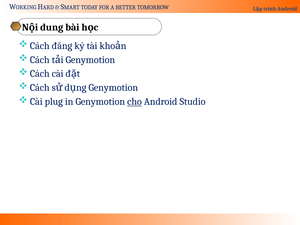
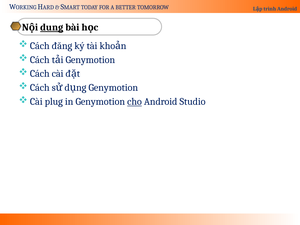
dung underline: none -> present (52, 27)
